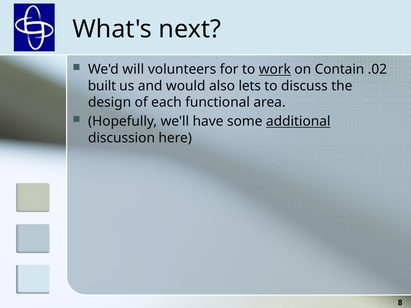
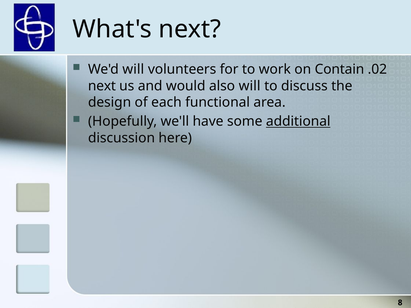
work underline: present -> none (275, 69)
built: built -> next (102, 86)
also lets: lets -> will (250, 86)
